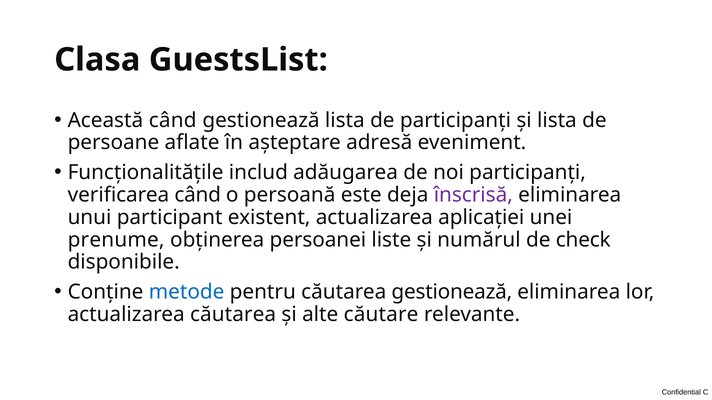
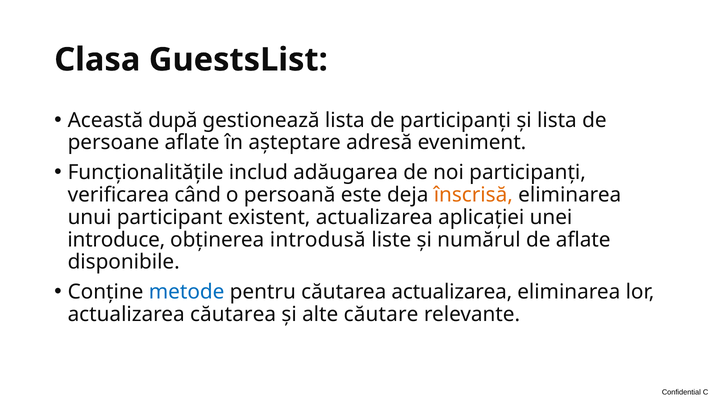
Această când: când -> după (173, 120)
înscrisă colour: purple -> orange (473, 195)
prenume: prenume -> introduce (116, 240)
persoanei: persoanei -> introdusă (318, 240)
de check: check -> aflate (583, 240)
căutarea gestionează: gestionează -> actualizarea (452, 292)
